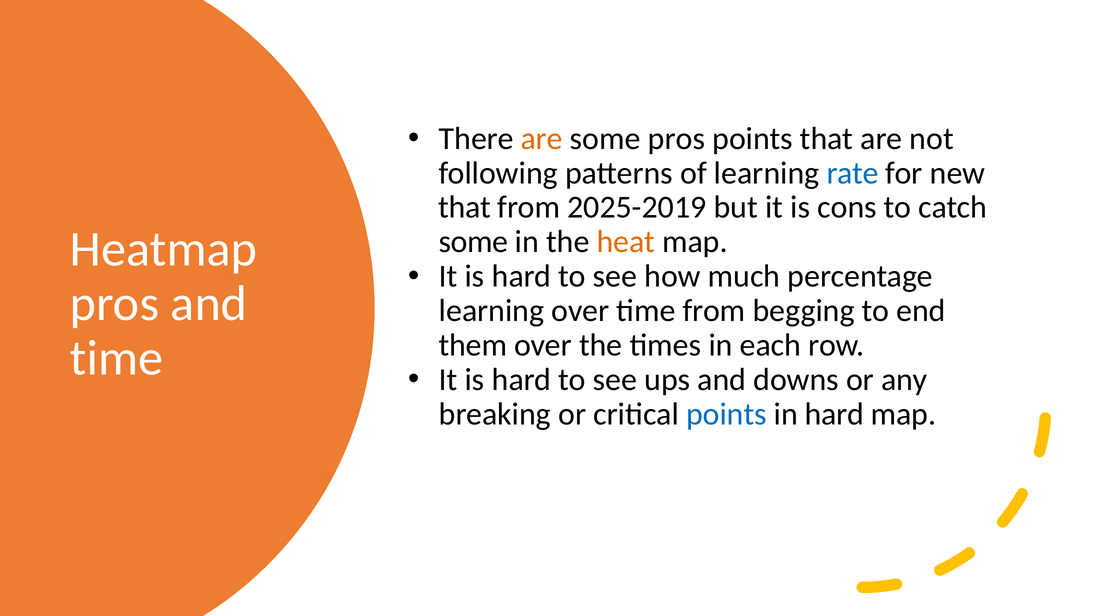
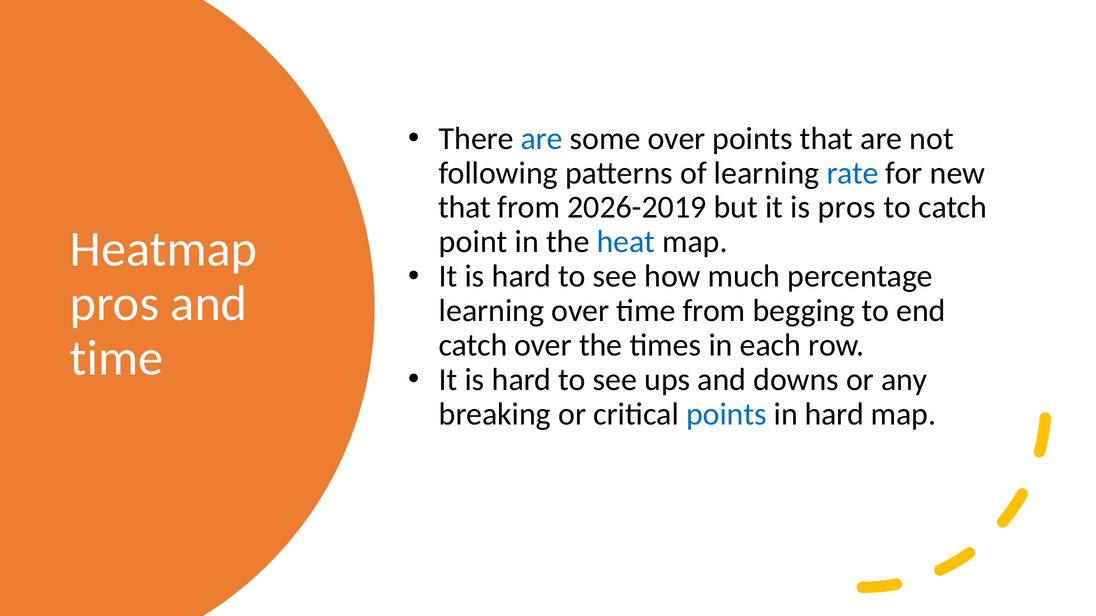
are colour: orange -> blue (542, 139)
some pros: pros -> over (677, 139)
2025-2019: 2025-2019 -> 2026-2019 (637, 208)
is cons: cons -> pros (847, 208)
some: some -> point (473, 242)
heat colour: orange -> blue (626, 242)
them: them -> catch (473, 345)
